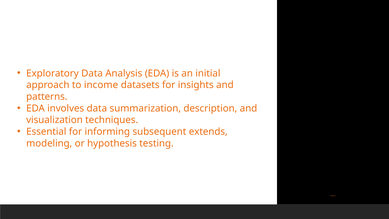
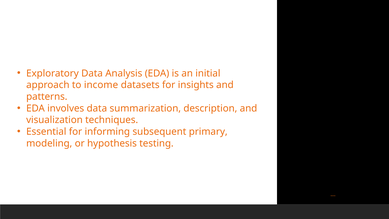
extends: extends -> primary (208, 132)
